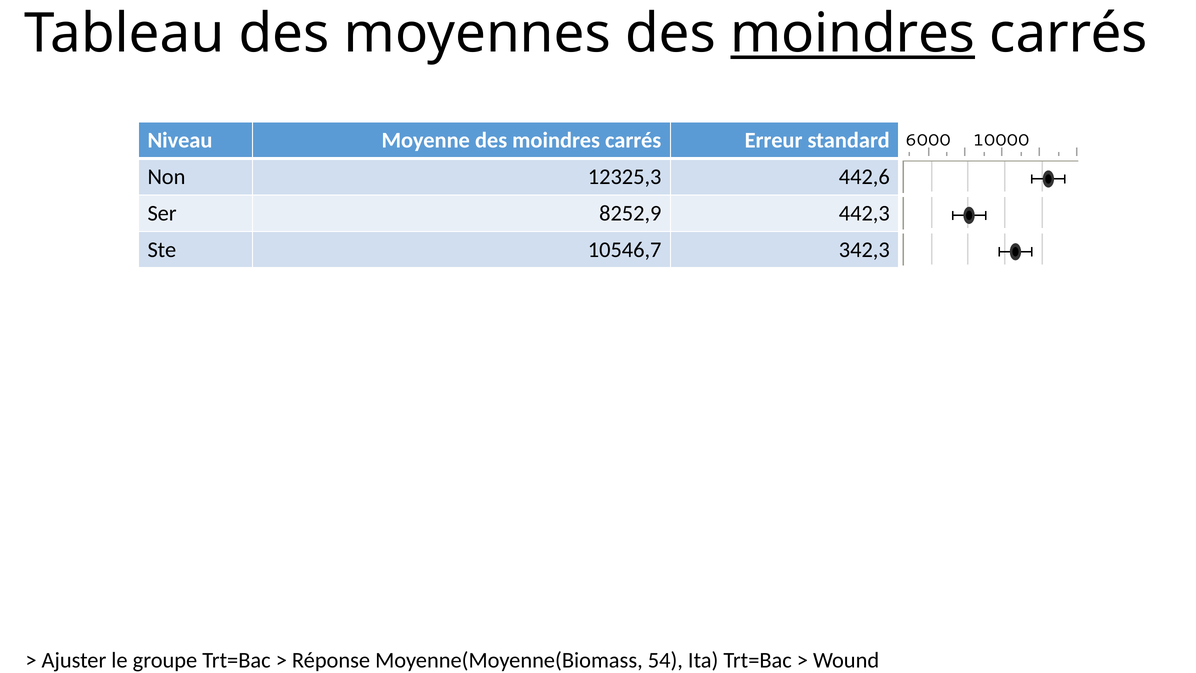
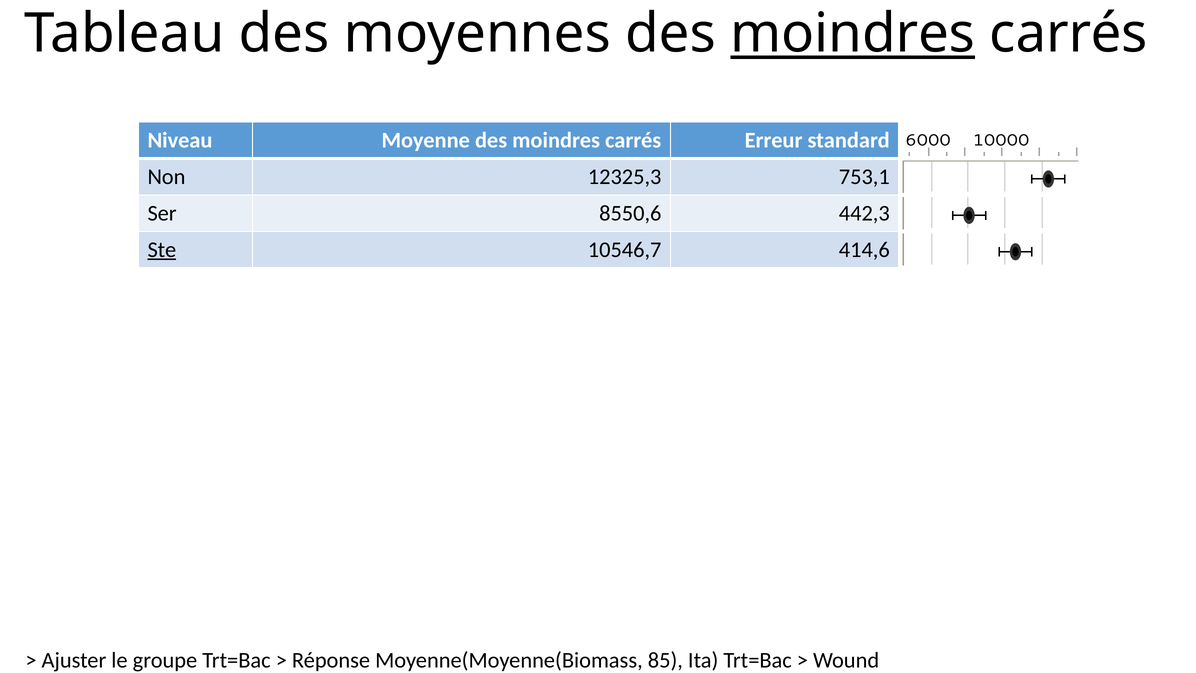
442,6: 442,6 -> 753,1 (864, 177)
8252,9: 8252,9 -> 8550,6 (630, 213)
Ste underline: none -> present (162, 250)
342,3: 342,3 -> 414,6 (864, 250)
54: 54 -> 85 (665, 660)
